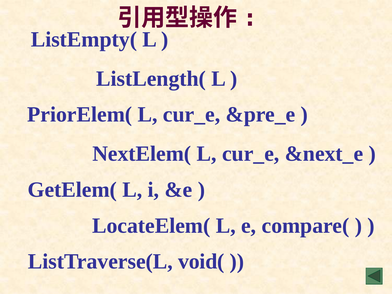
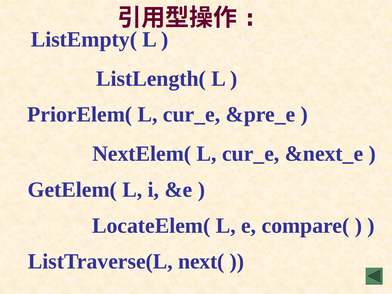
void(: void( -> next( (201, 262)
